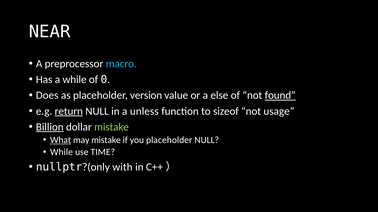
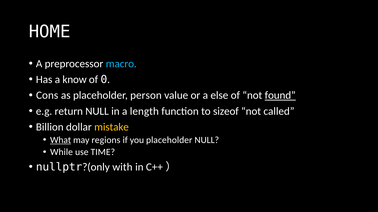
NEAR: NEAR -> HOME (50, 32)
a while: while -> know (75, 80)
Does: Does -> Cons (47, 96)
version: version -> person (146, 96)
return underline: present -> none (69, 111)
unless: unless -> length (144, 111)
usage: usage -> called (279, 111)
Billion underline: present -> none (50, 127)
mistake colour: light green -> yellow (112, 127)
may mistake: mistake -> regions (106, 140)
